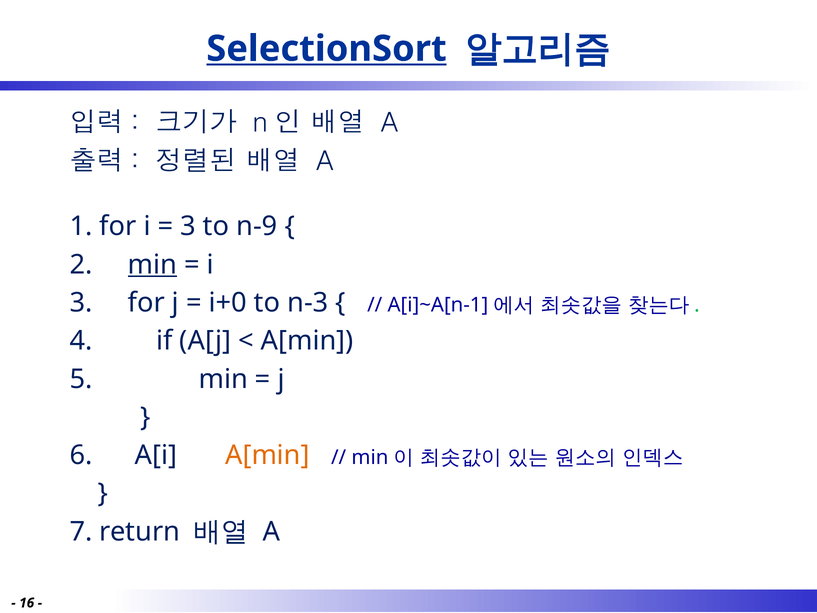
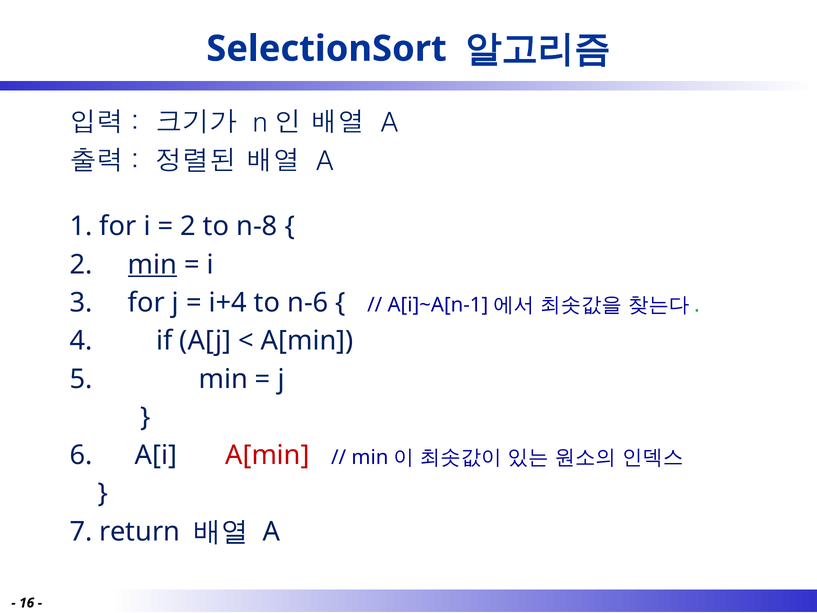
SelectionSort underline: present -> none (327, 49)
3: 3 -> 2 (188, 226)
n-9: n-9 -> n-8 (257, 226)
i+0: i+0 -> i+4 (228, 303)
n-3: n-3 -> n-6 (308, 303)
A[min colour: orange -> red (267, 455)
